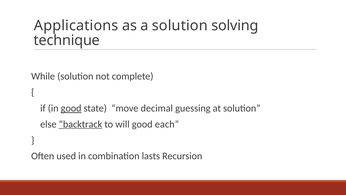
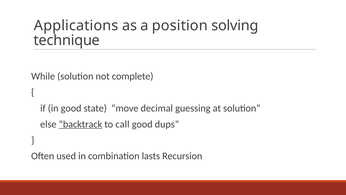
a solution: solution -> position (180, 26)
good underline: present -> none (71, 108)
will: will -> call (122, 124)
each: each -> dups (167, 124)
